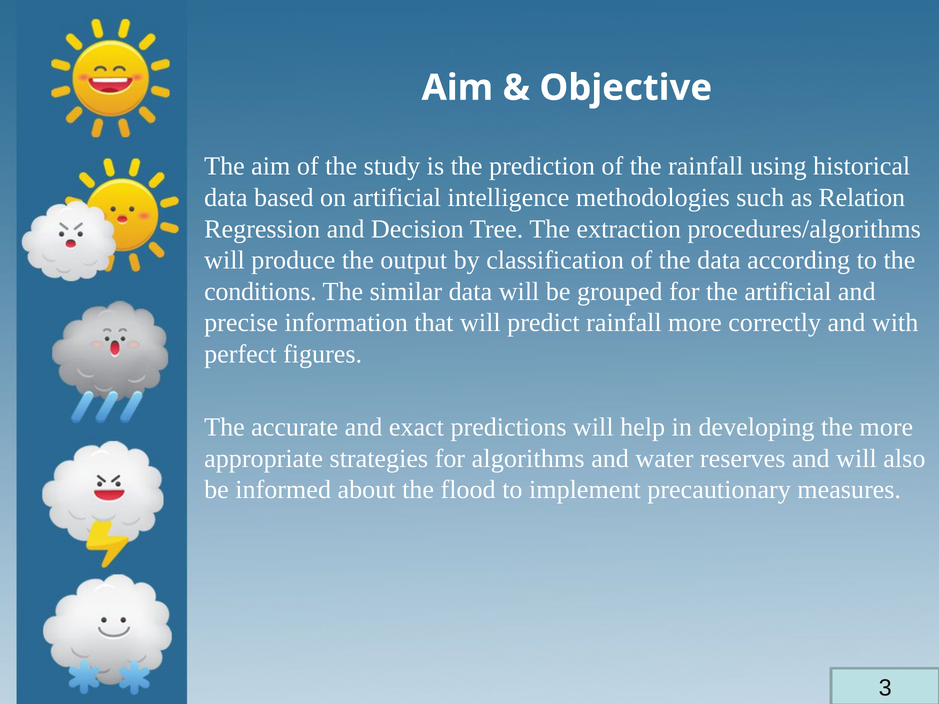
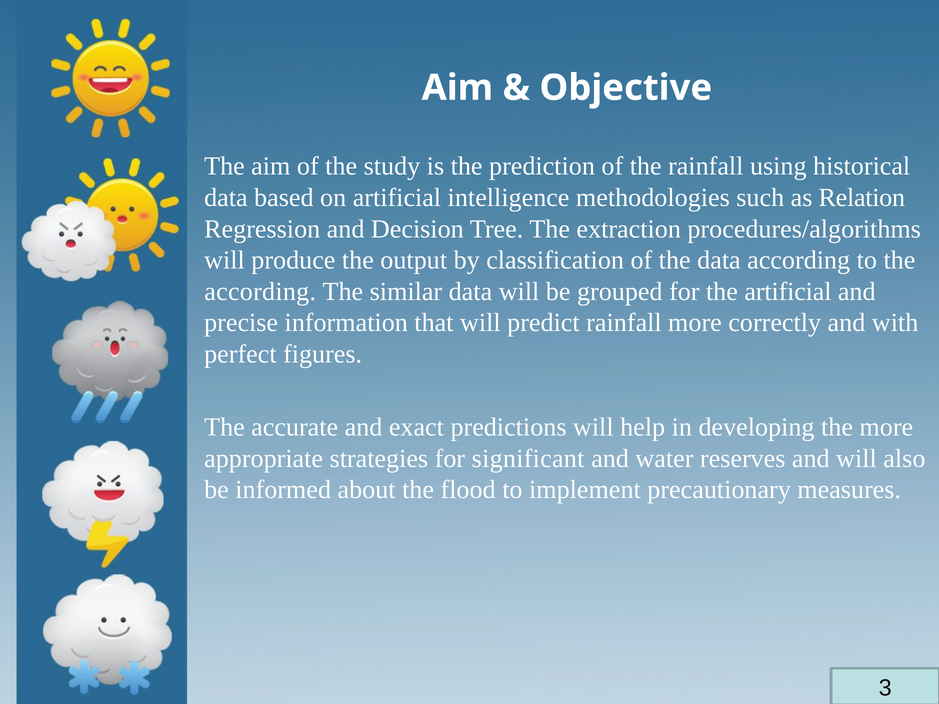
conditions: conditions -> according (260, 292)
algorithms: algorithms -> significant (528, 459)
